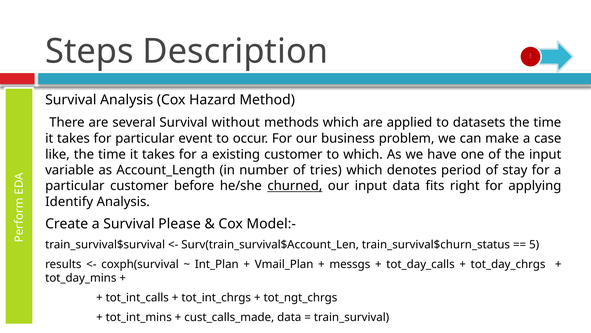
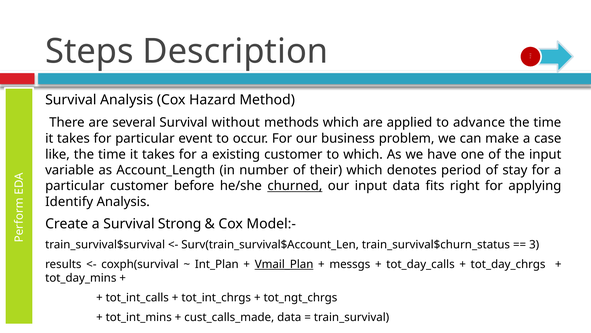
datasets: datasets -> advance (479, 122)
tries: tries -> their (326, 170)
Please: Please -> Strong (180, 223)
5: 5 -> 3 (534, 244)
Vmail_Plan underline: none -> present (284, 264)
